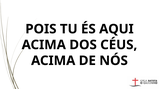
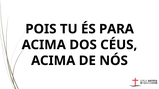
AQUI: AQUI -> PARA (116, 29)
